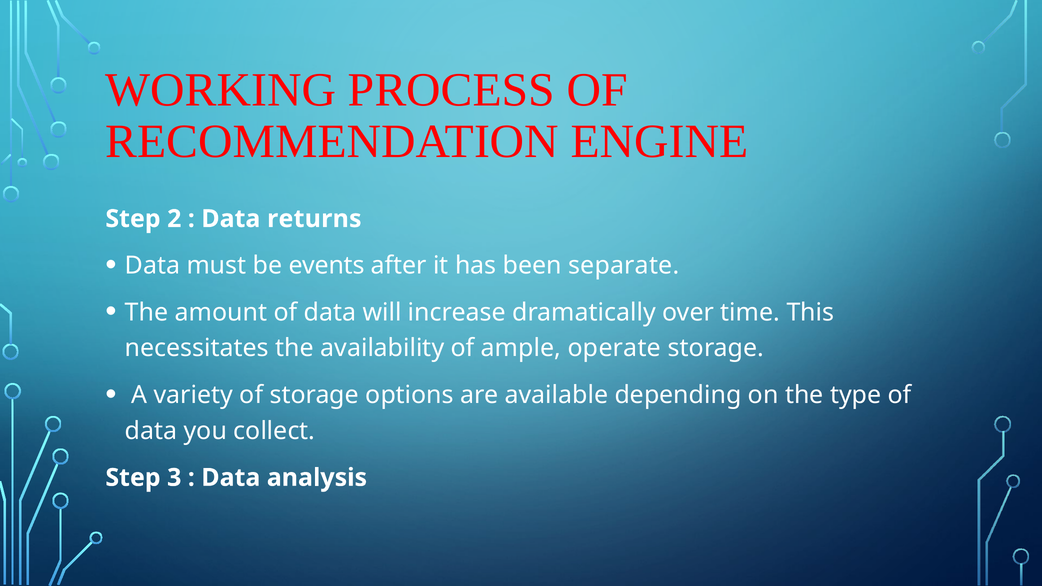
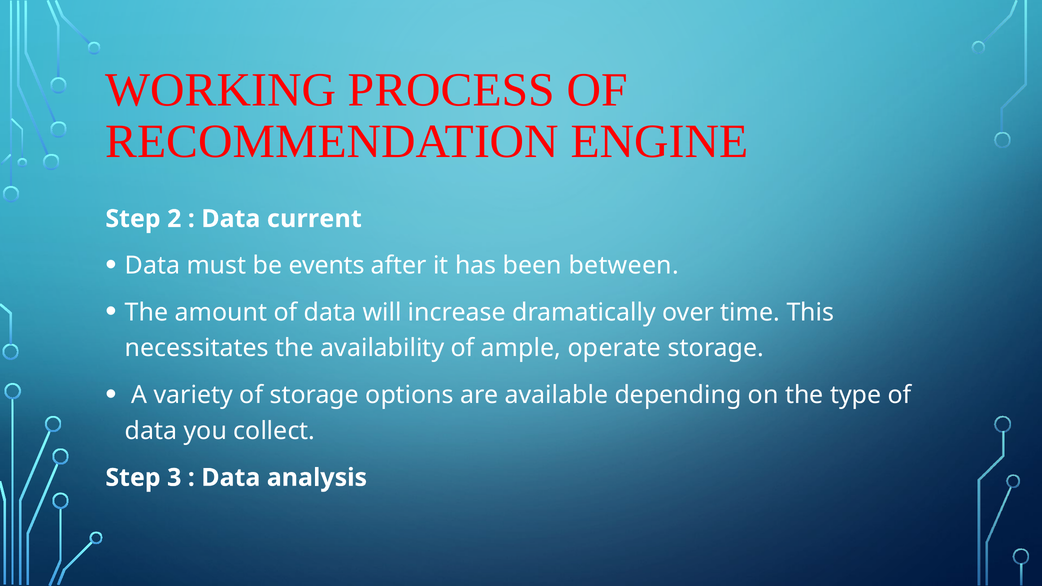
returns: returns -> current (314, 219)
separate: separate -> between (624, 266)
